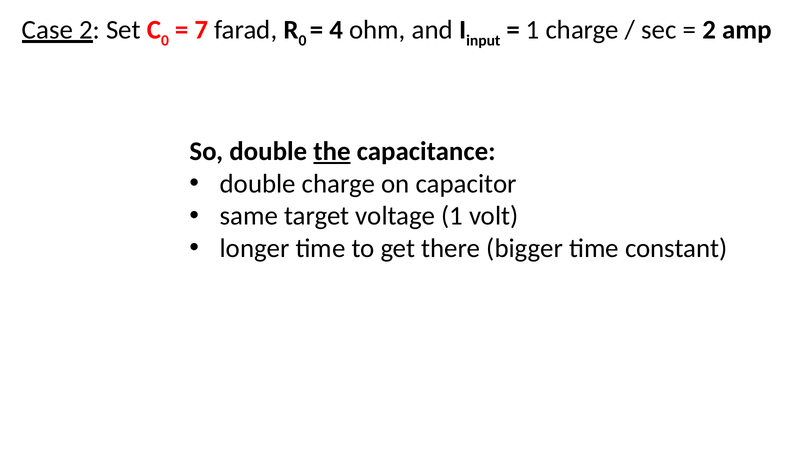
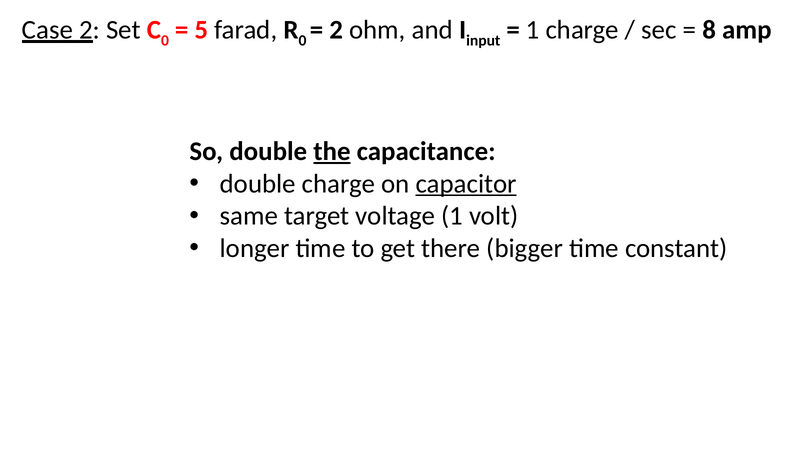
7: 7 -> 5 (201, 30)
4: 4 -> 2 (336, 30)
2: 2 -> 8 (709, 30)
capacitor underline: none -> present (466, 184)
